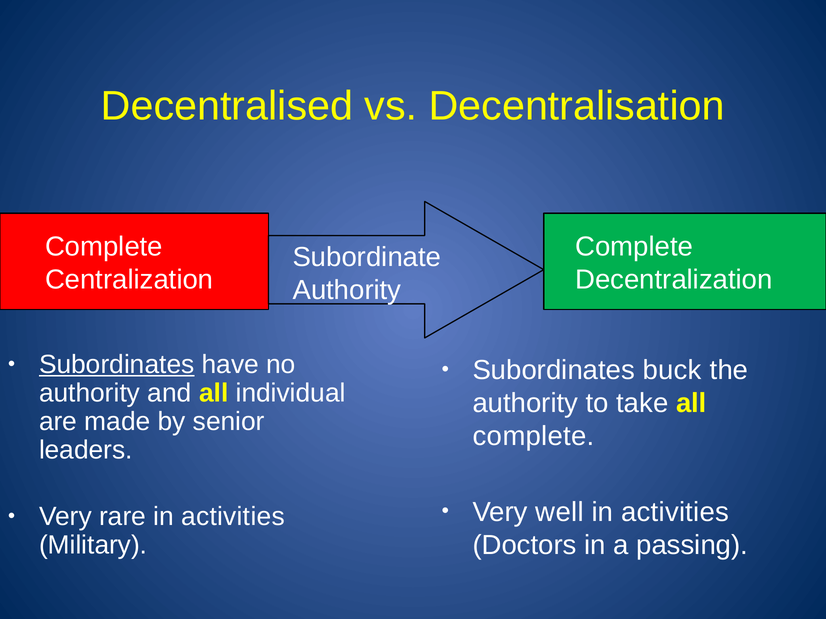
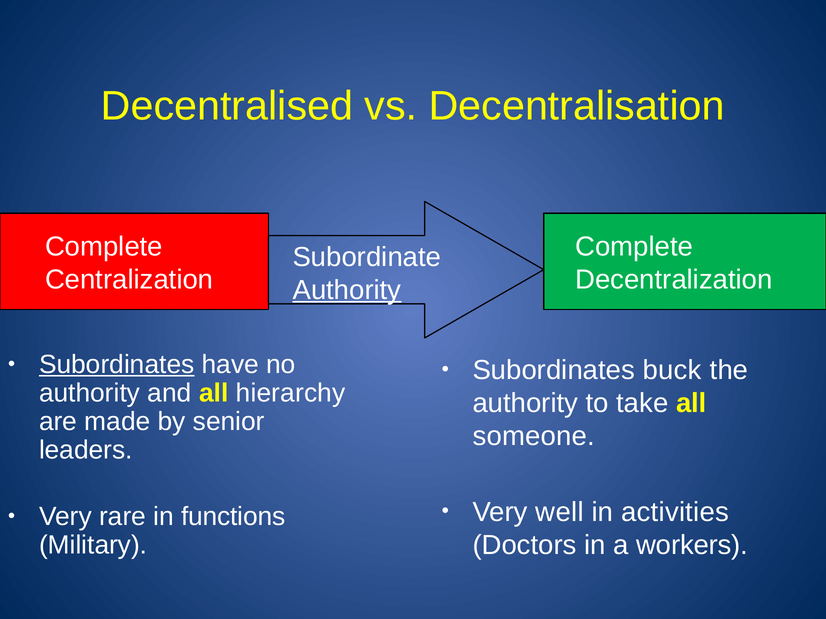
Authority underline: none -> present (347, 290)
individual: individual -> hierarchy (291, 393)
complete: complete -> someone (534, 437)
rare in activities: activities -> functions (233, 517)
passing: passing -> workers (692, 546)
